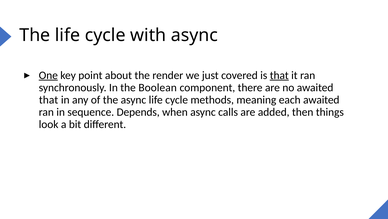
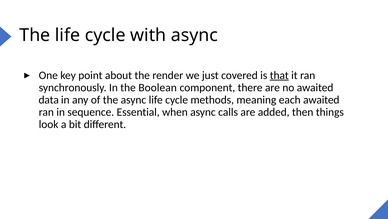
One underline: present -> none (48, 75)
that: that -> data (49, 99)
Depends: Depends -> Essential (138, 112)
